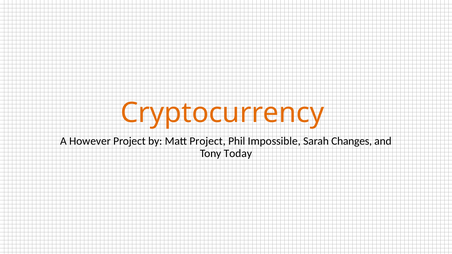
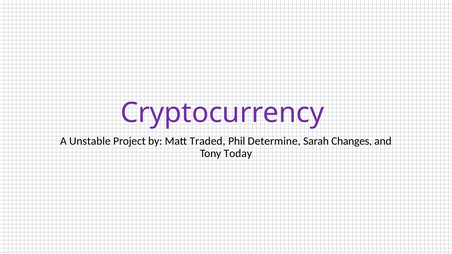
Cryptocurrency colour: orange -> purple (222, 113)
However: However -> Unstable (90, 141)
Matt Project: Project -> Traded (208, 141)
Impossible: Impossible -> Determine (274, 141)
